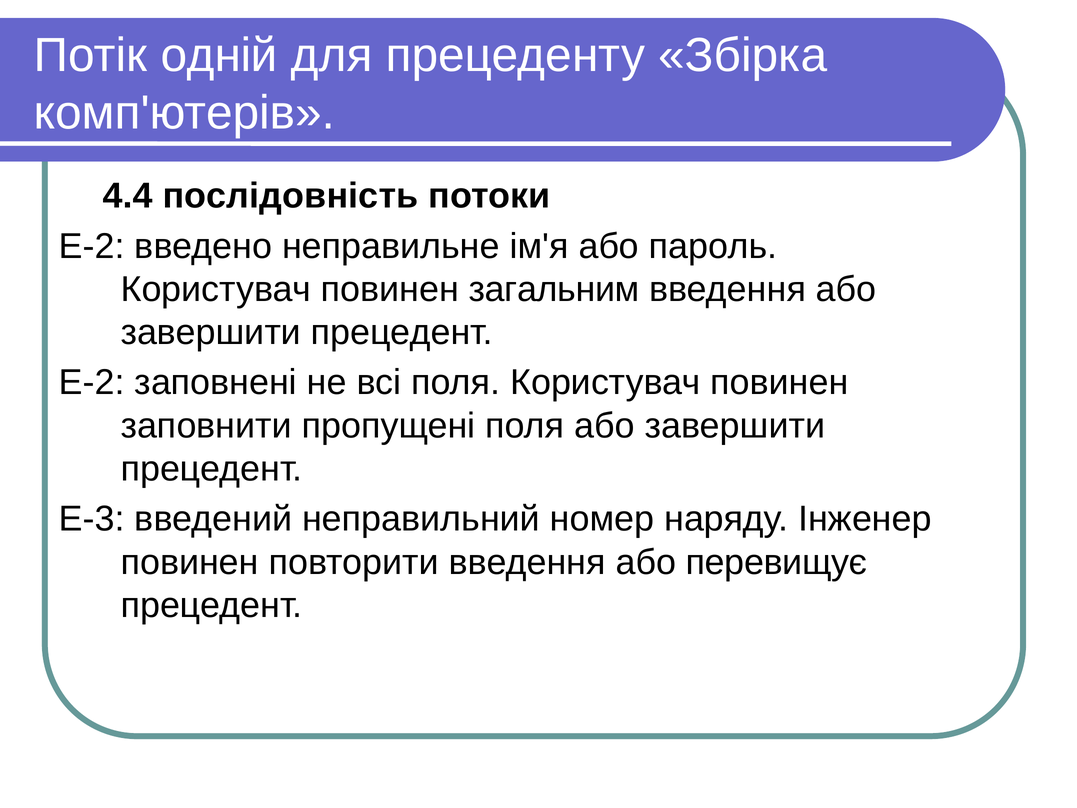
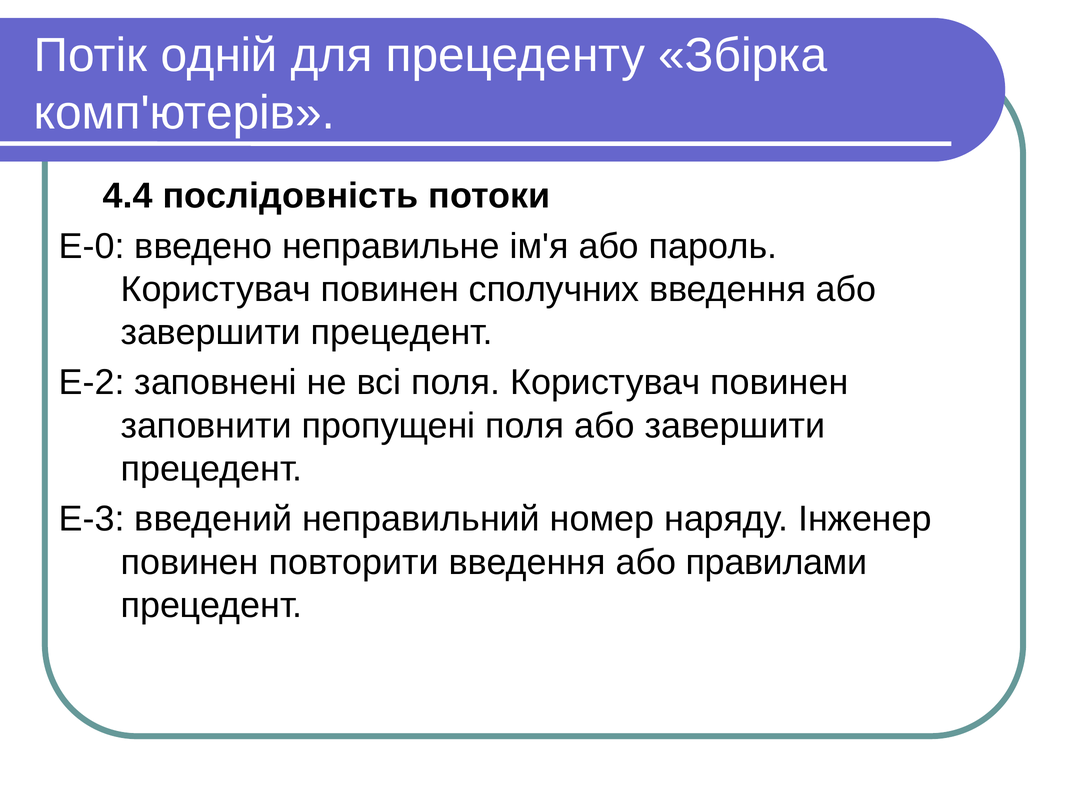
Е-2: Е-2 -> Е-0 (92, 246)
загальним: загальним -> сполучних (554, 289)
перевищує: перевищує -> правилами (776, 562)
